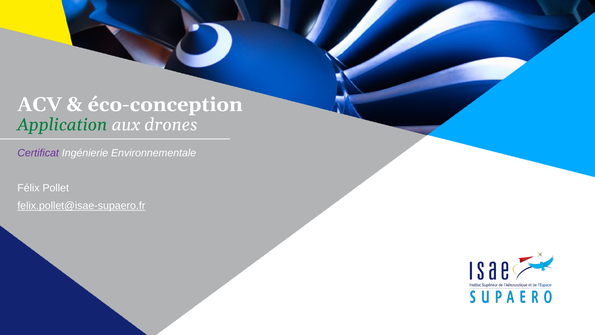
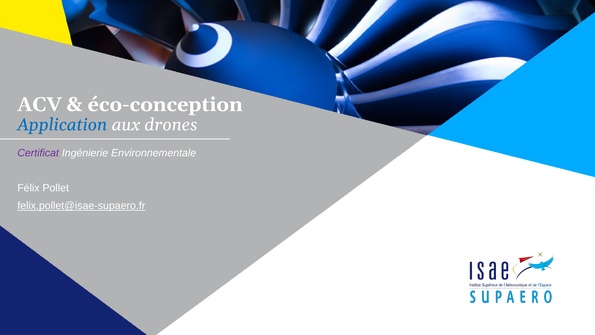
Application colour: green -> blue (62, 125)
